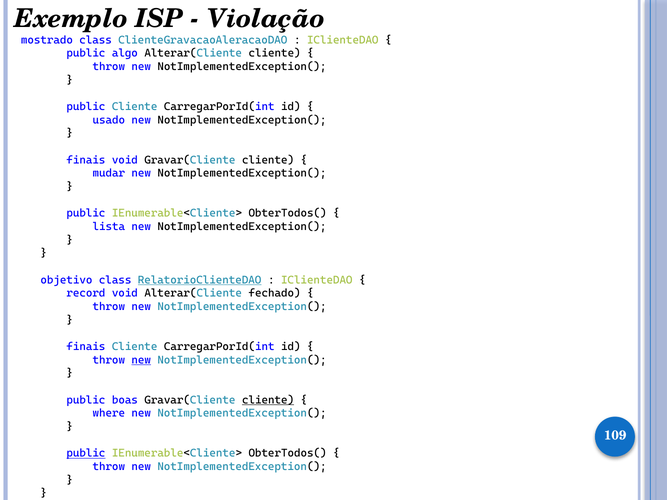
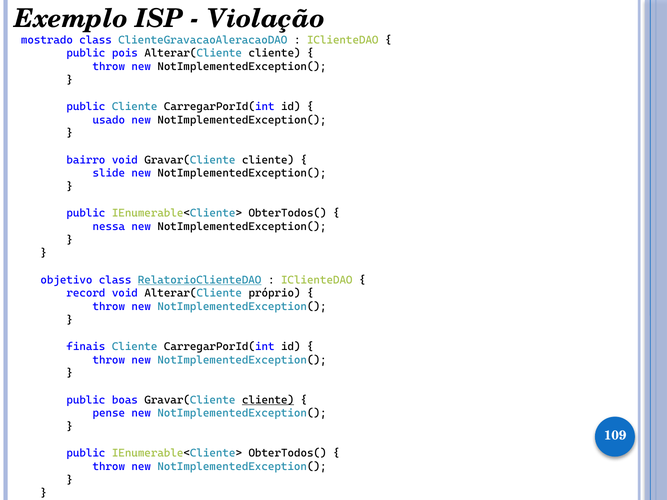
algo: algo -> pois (125, 53)
finais: finais -> bairro (86, 160)
mudar: mudar -> slide (109, 173)
lista: lista -> nessa (109, 227)
fechado: fechado -> próprio (275, 293)
new underline: present -> none (141, 360)
where: where -> pense (109, 414)
public underline: present -> none (86, 454)
